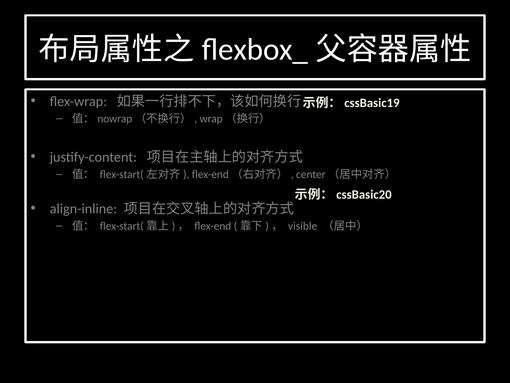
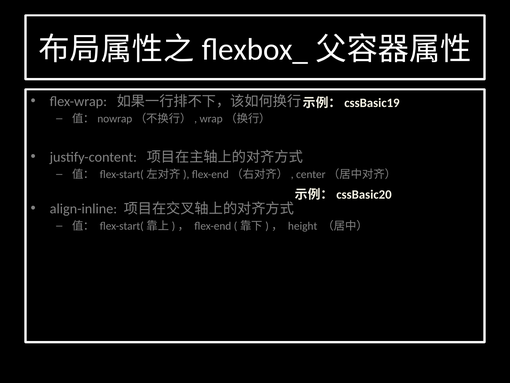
visible: visible -> height (303, 226)
